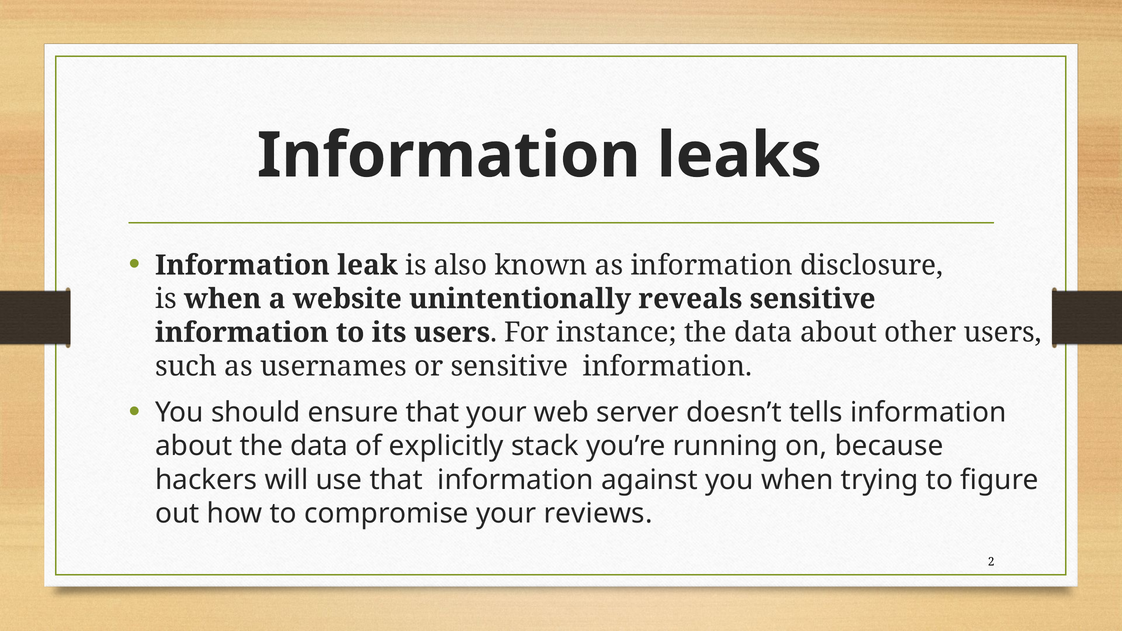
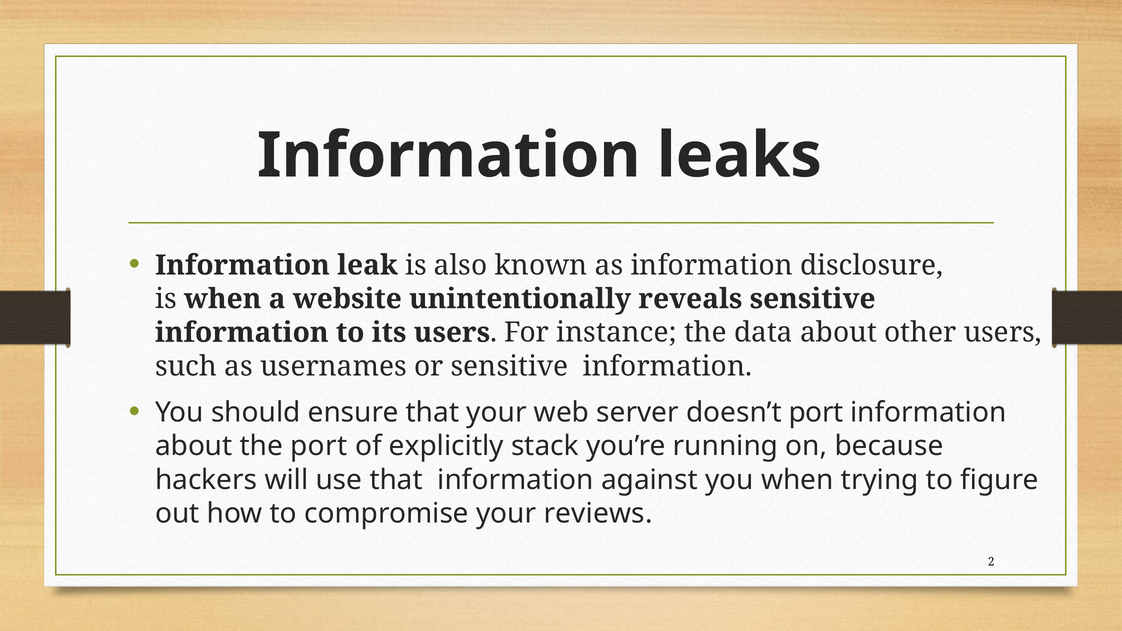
doesn’t tells: tells -> port (816, 413)
about the data: data -> port (319, 446)
